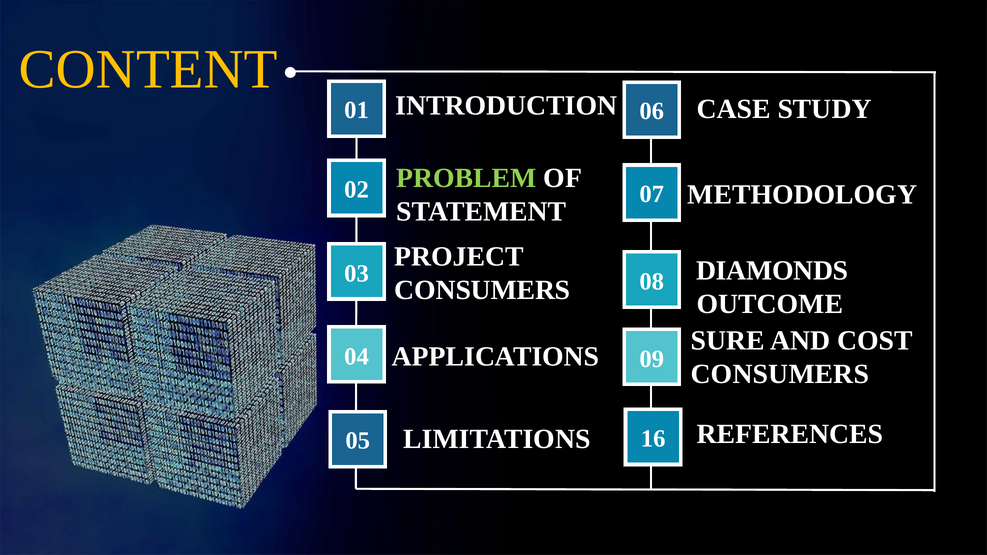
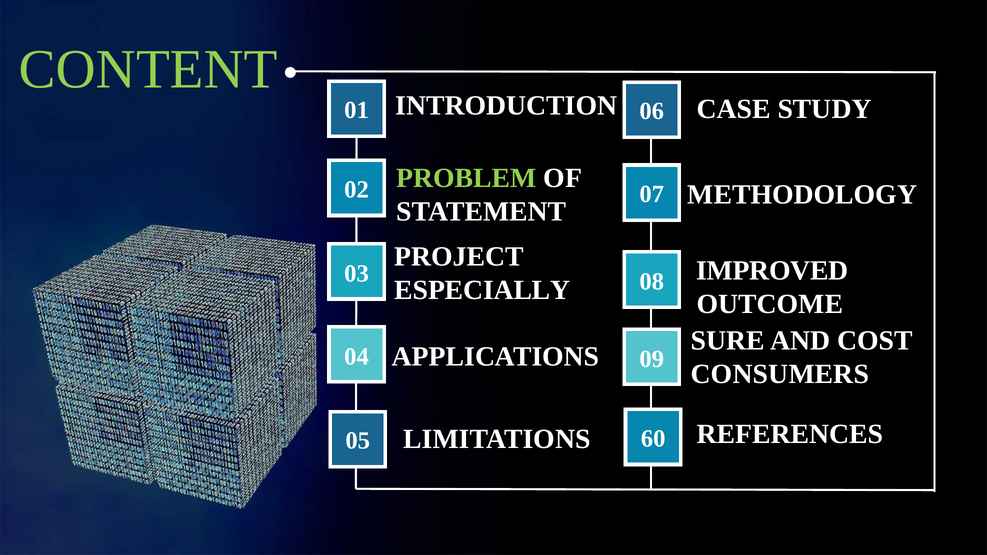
CONTENT colour: yellow -> light green (148, 69)
DIAMONDS: DIAMONDS -> IMPROVED (772, 271)
CONSUMERS: CONSUMERS -> ESPECIALLY (482, 290)
16: 16 -> 60 (653, 439)
